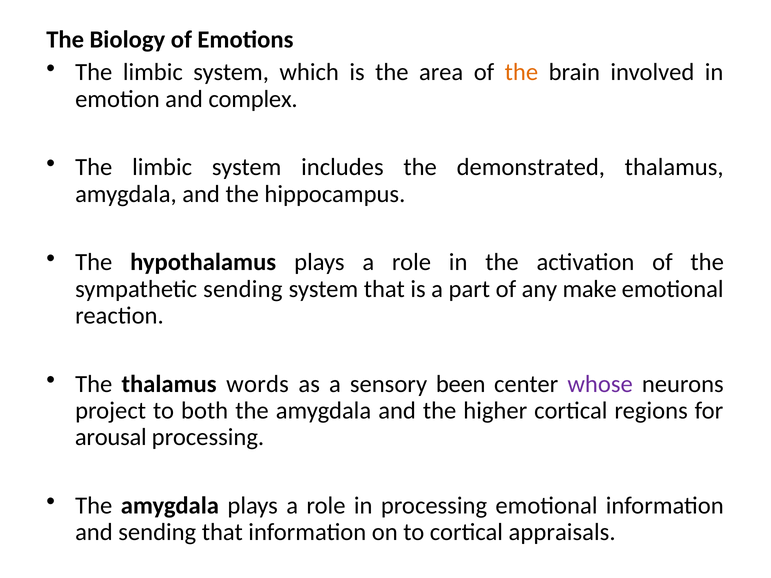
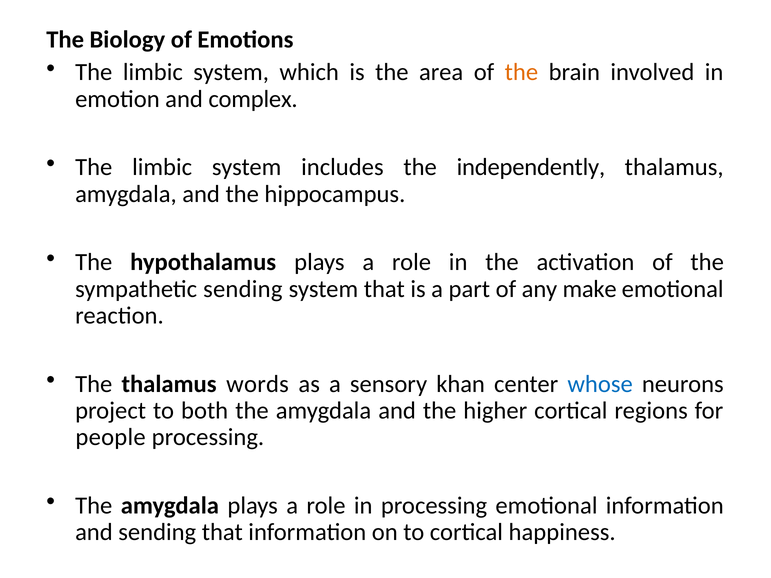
demonstrated: demonstrated -> independently (531, 167)
been: been -> khan (461, 384)
whose colour: purple -> blue (600, 384)
arousal: arousal -> people (111, 437)
appraisals: appraisals -> happiness (562, 532)
